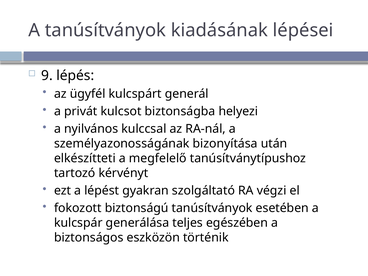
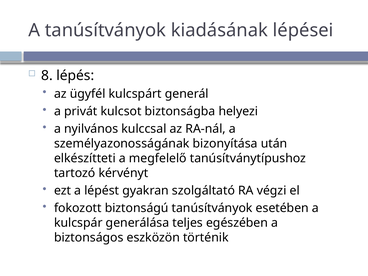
9: 9 -> 8 (47, 75)
